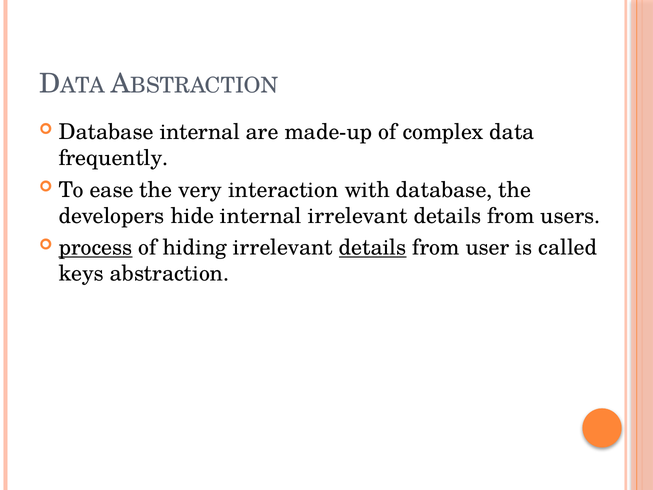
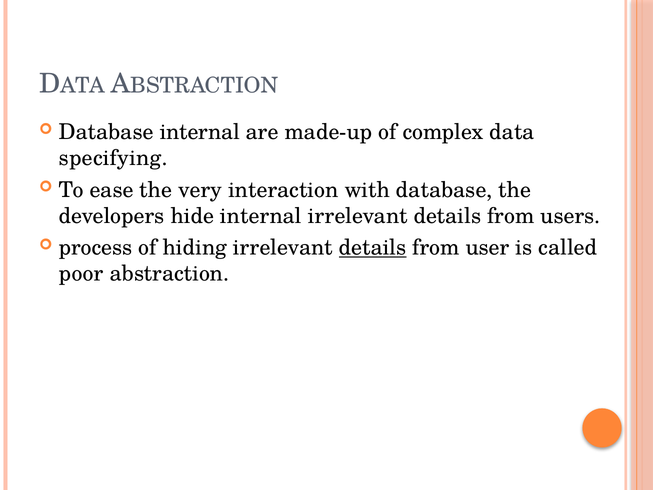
frequently: frequently -> specifying (113, 158)
process underline: present -> none (96, 247)
keys: keys -> poor (81, 274)
